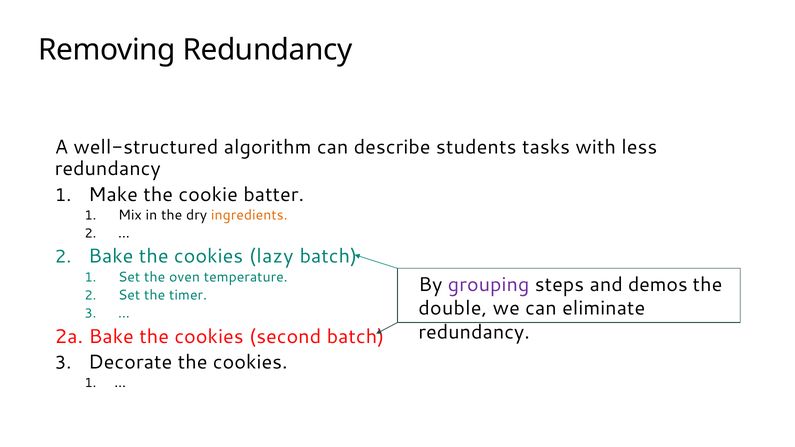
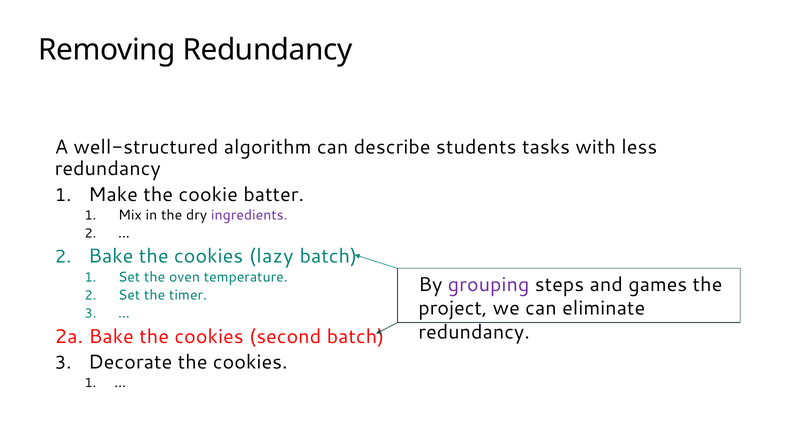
ingredients colour: orange -> purple (249, 215)
demos: demos -> games (658, 285)
double: double -> project (453, 309)
